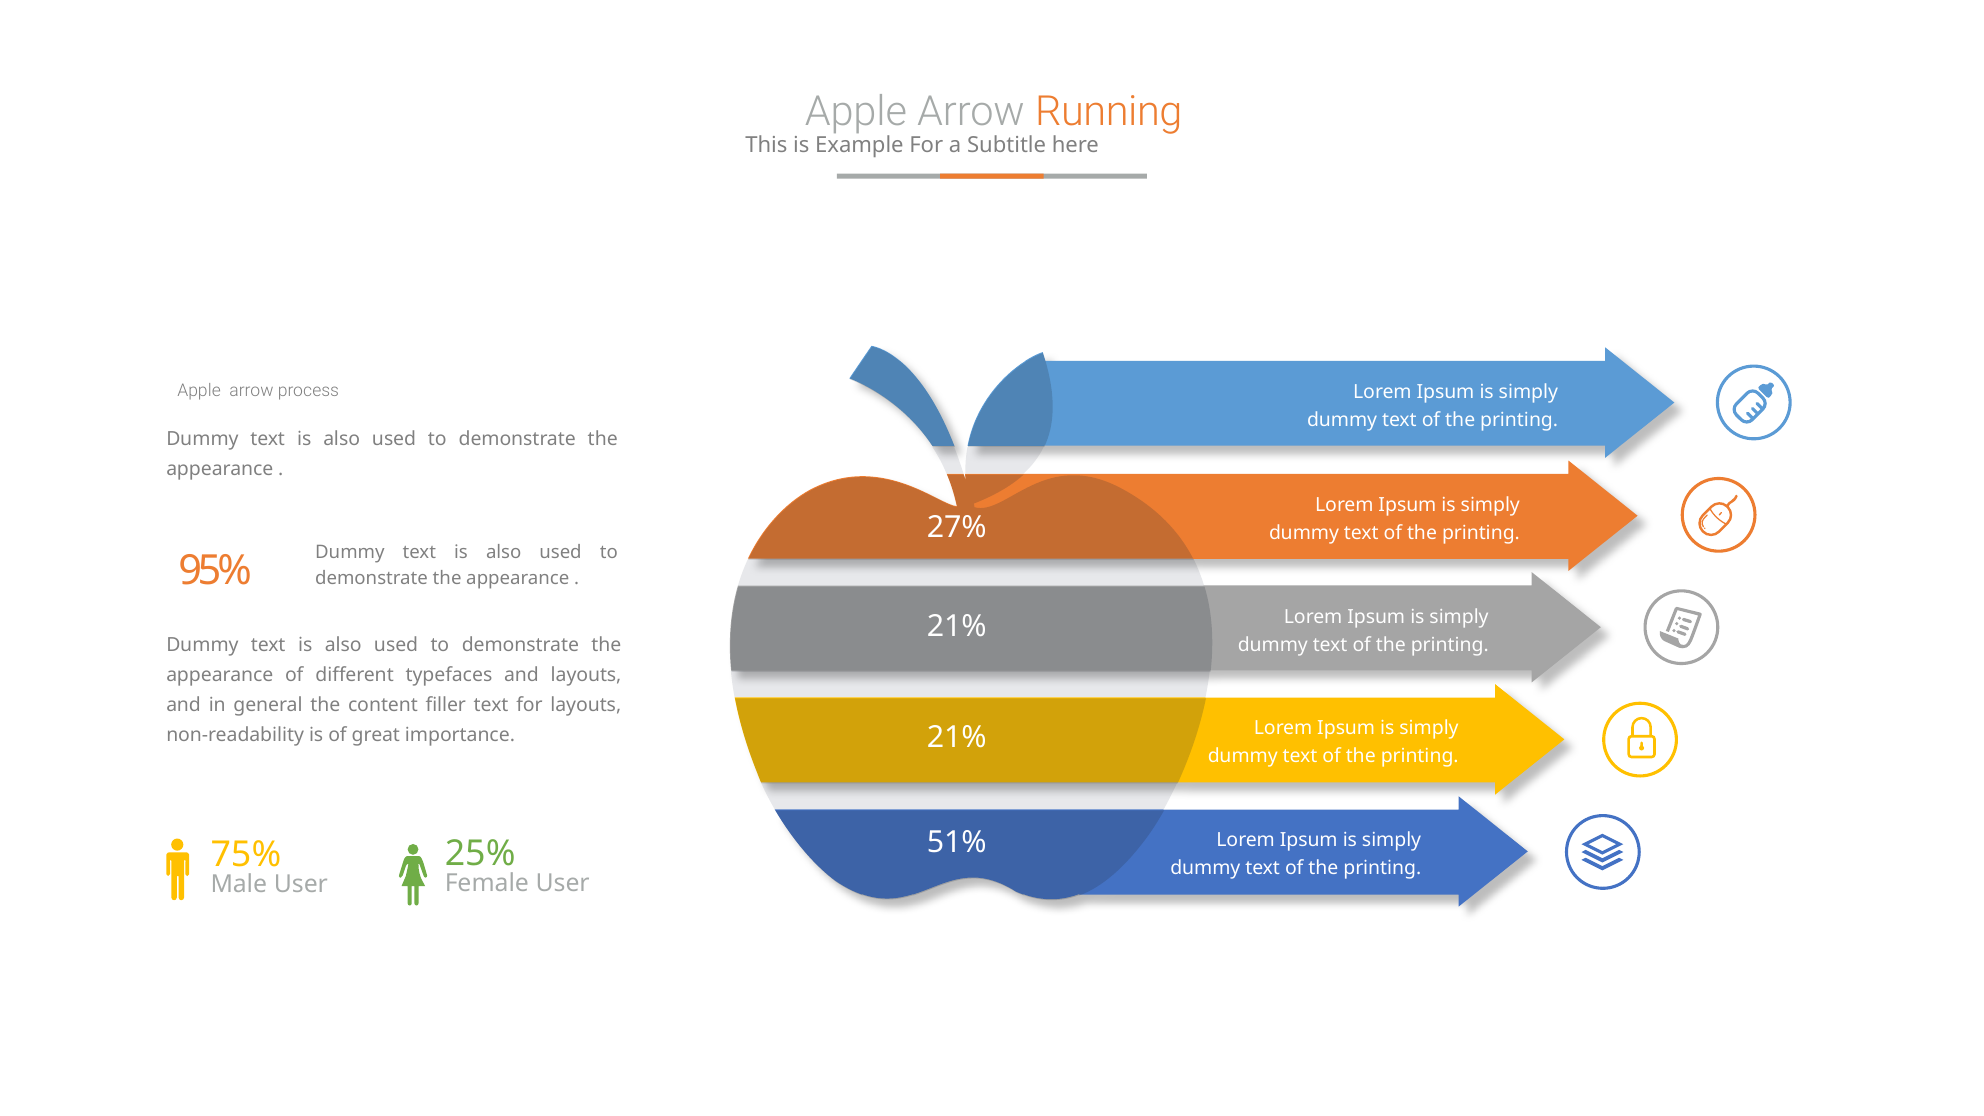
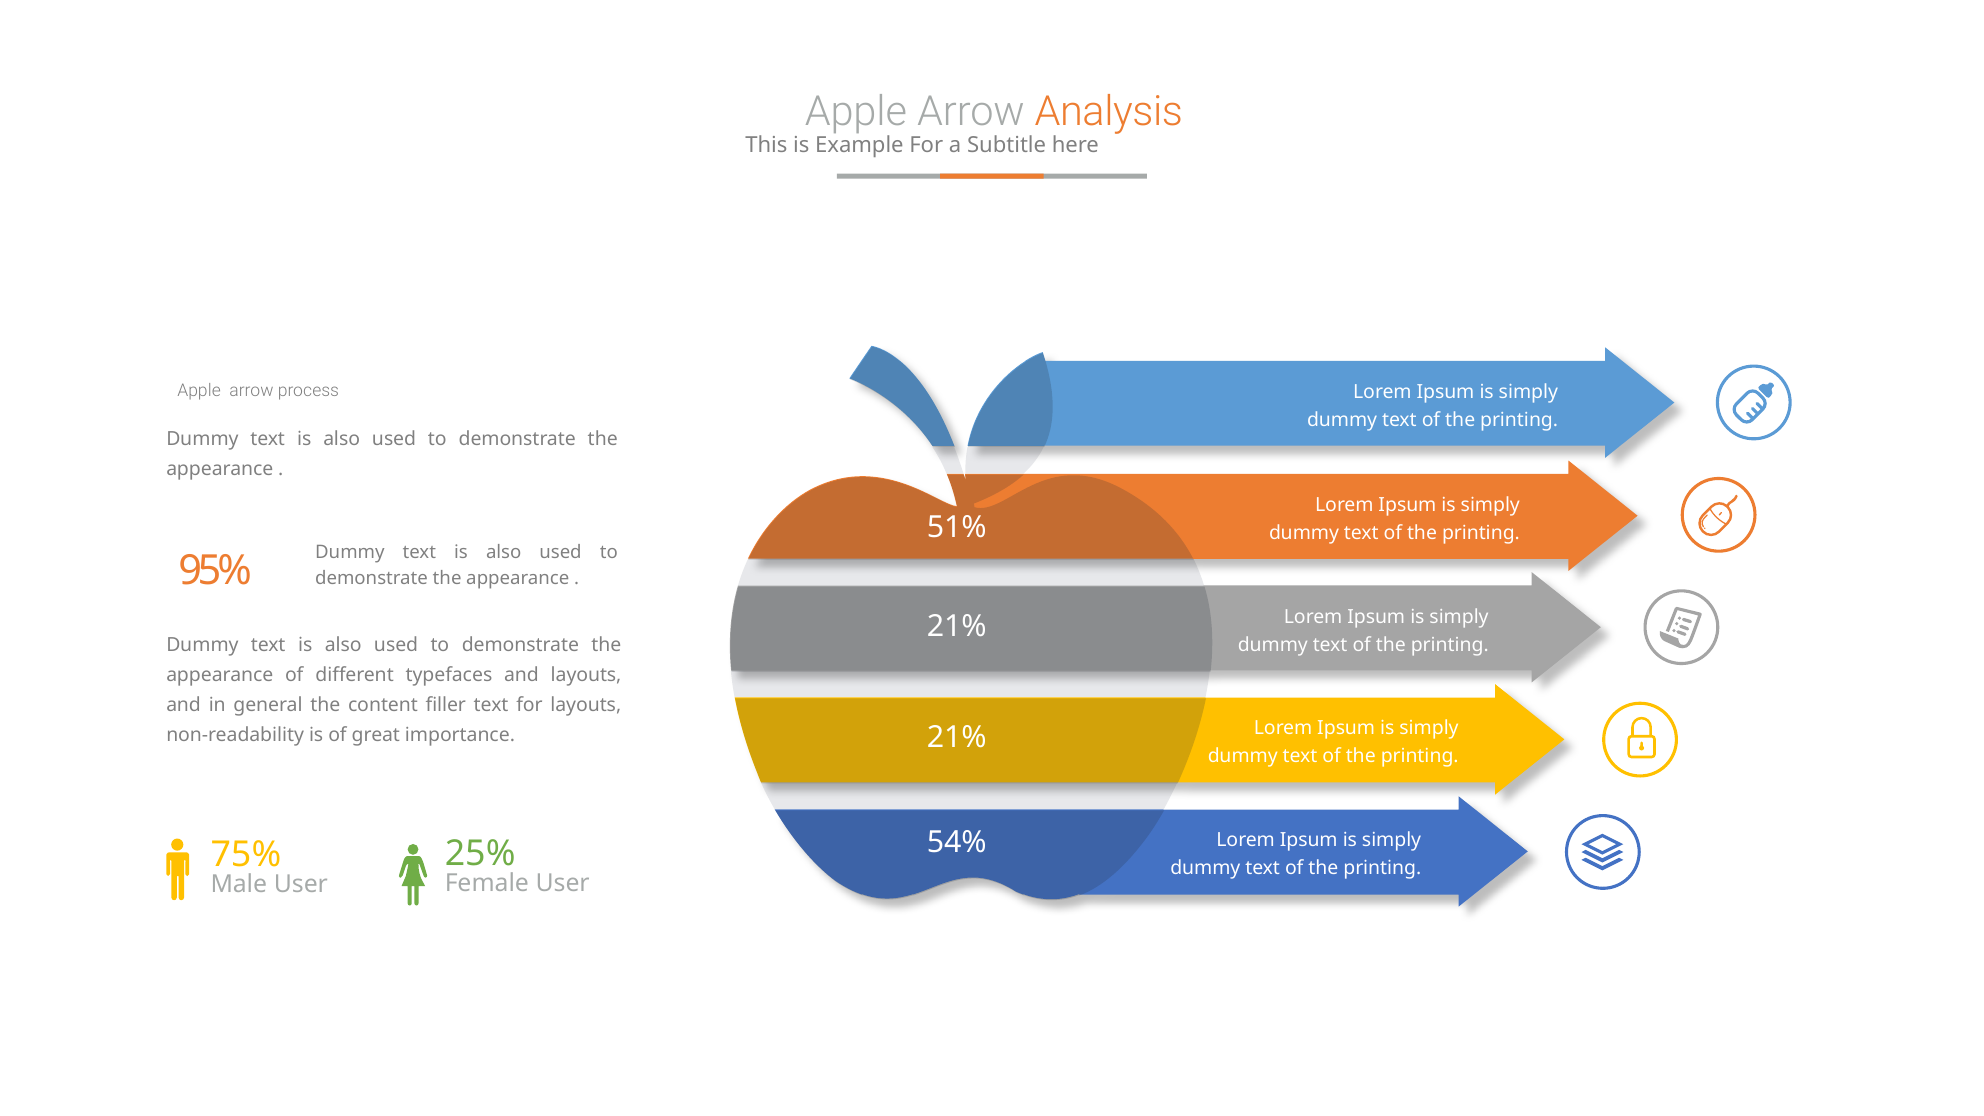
Running: Running -> Analysis (1109, 112)
27%: 27% -> 51% (957, 528)
51%: 51% -> 54% (957, 842)
